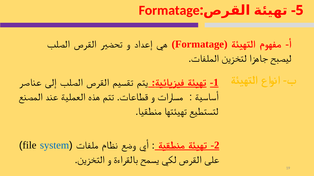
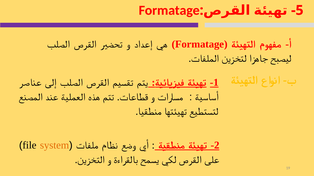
system colour: blue -> orange (54, 146)
